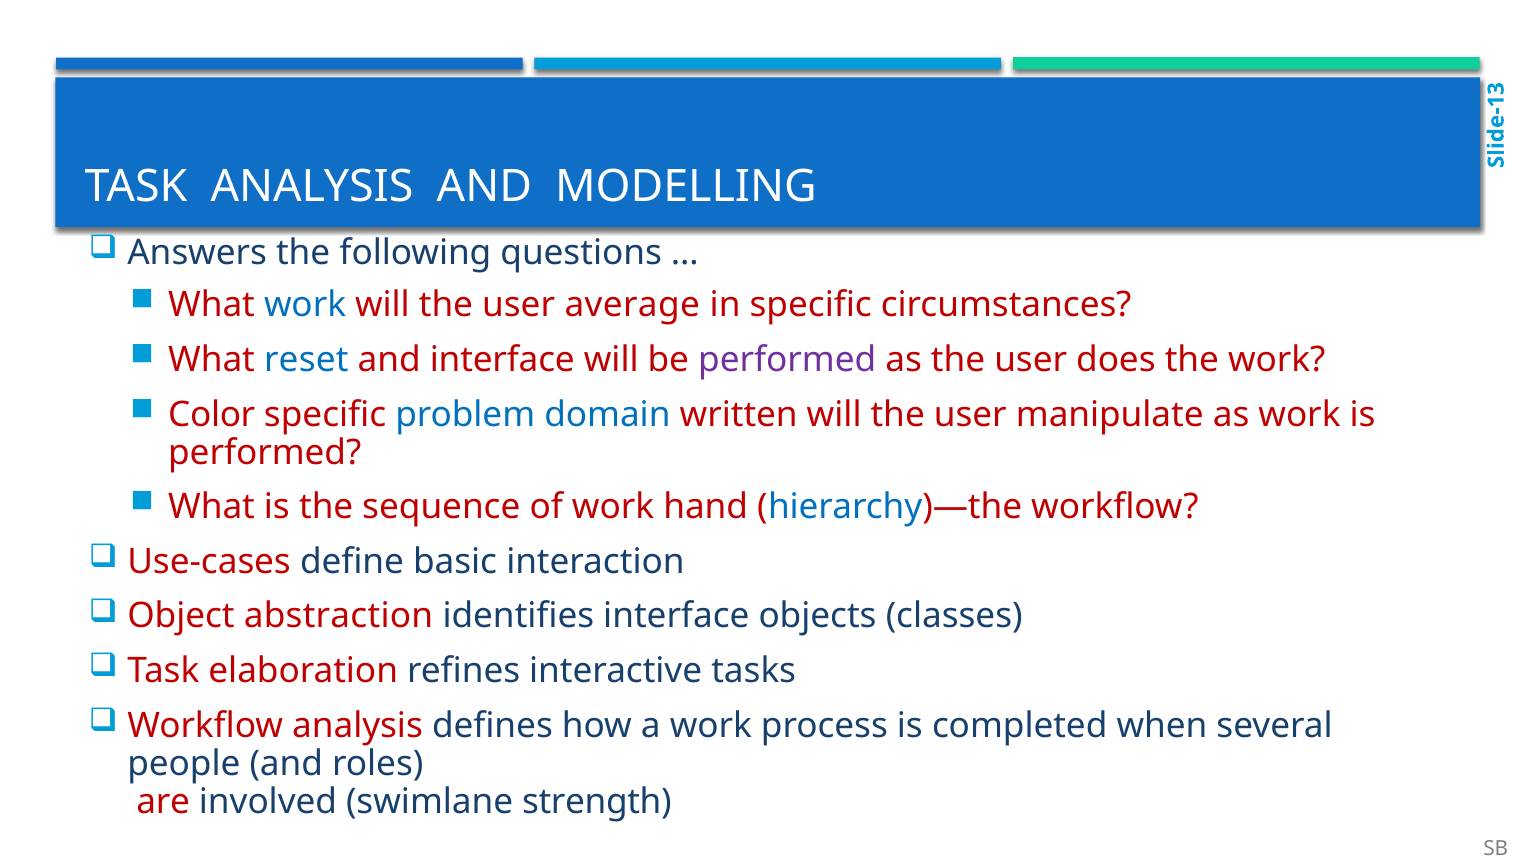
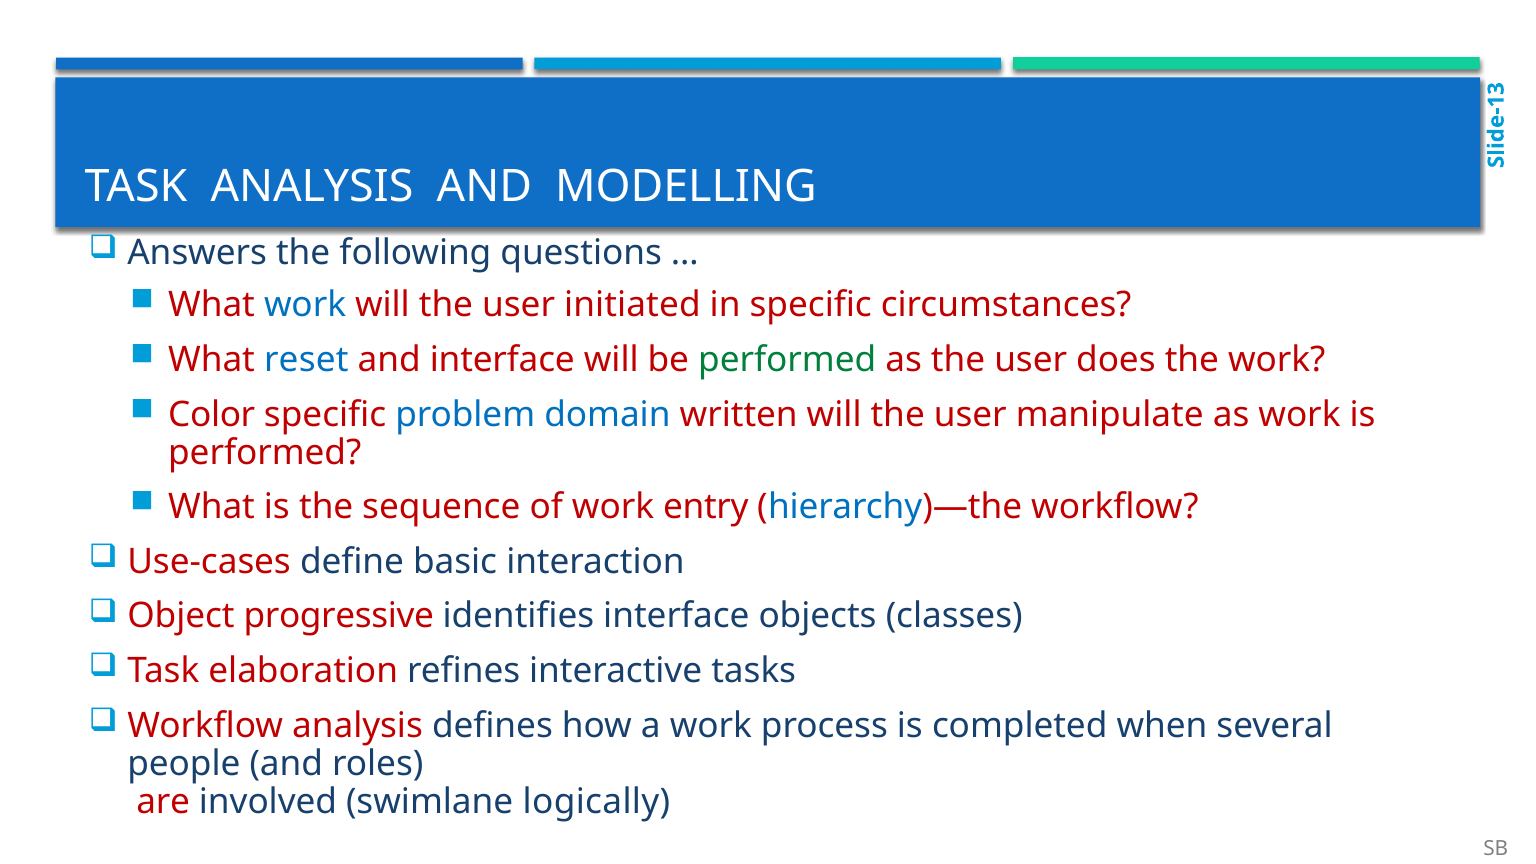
average: average -> initiated (632, 305)
performed colour: purple -> green (787, 360)
hand: hand -> entry (706, 507)
abstraction: abstraction -> progressive (339, 616)
strength: strength -> logically (596, 802)
